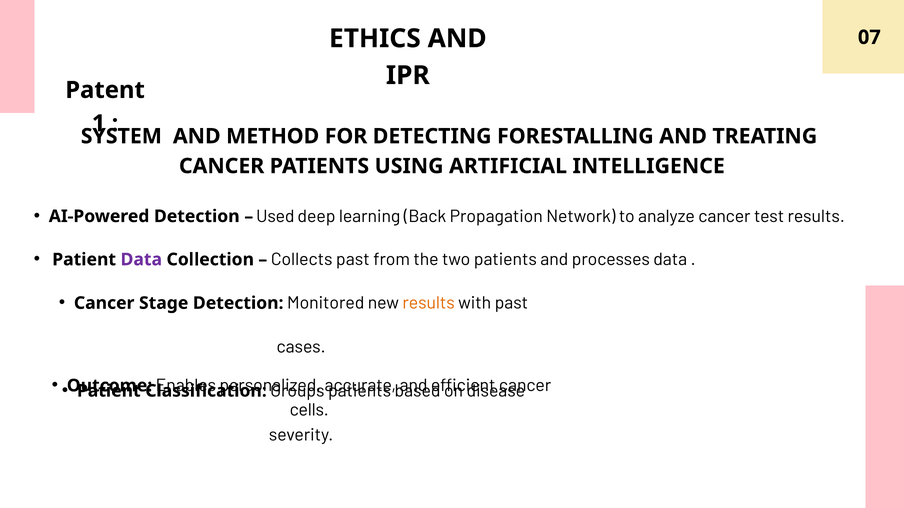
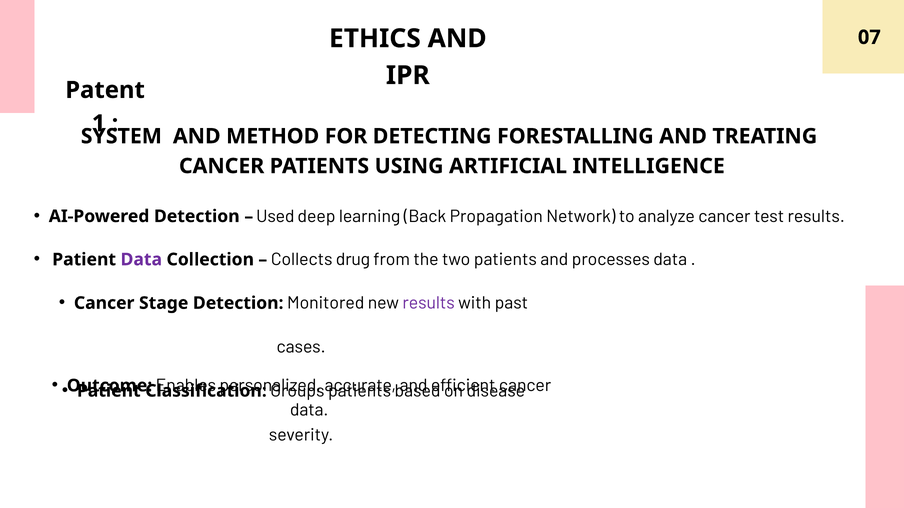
Collects past: past -> drug (353, 260)
results colour: orange -> purple (429, 303)
cells: cells -> data (309, 411)
